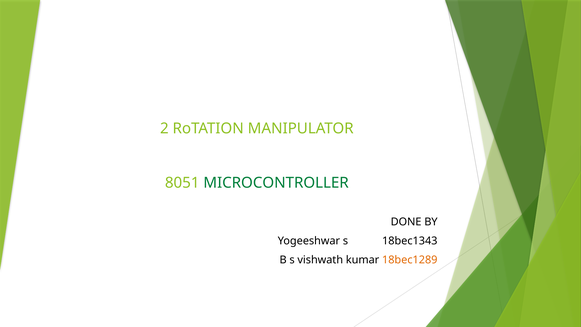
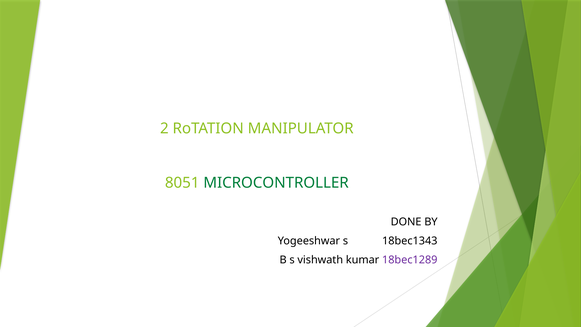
18bec1289 colour: orange -> purple (410, 260)
